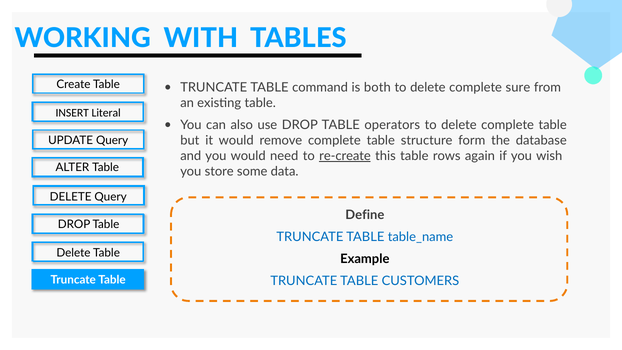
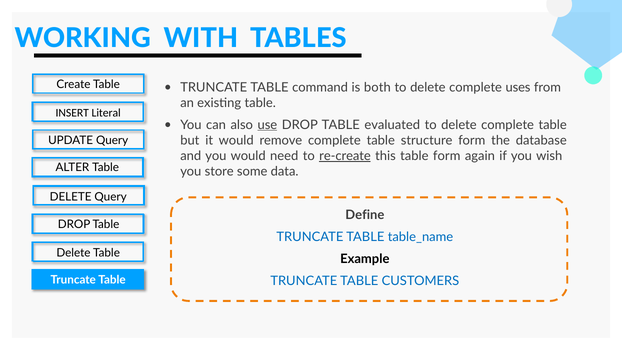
sure: sure -> uses (518, 87)
use underline: none -> present (267, 125)
operators: operators -> evaluated (392, 125)
table rows: rows -> form (447, 156)
